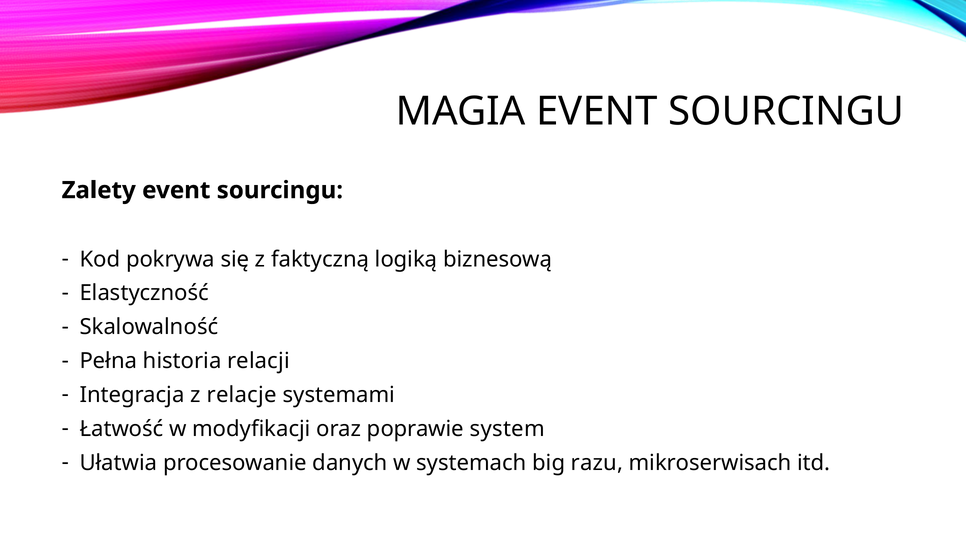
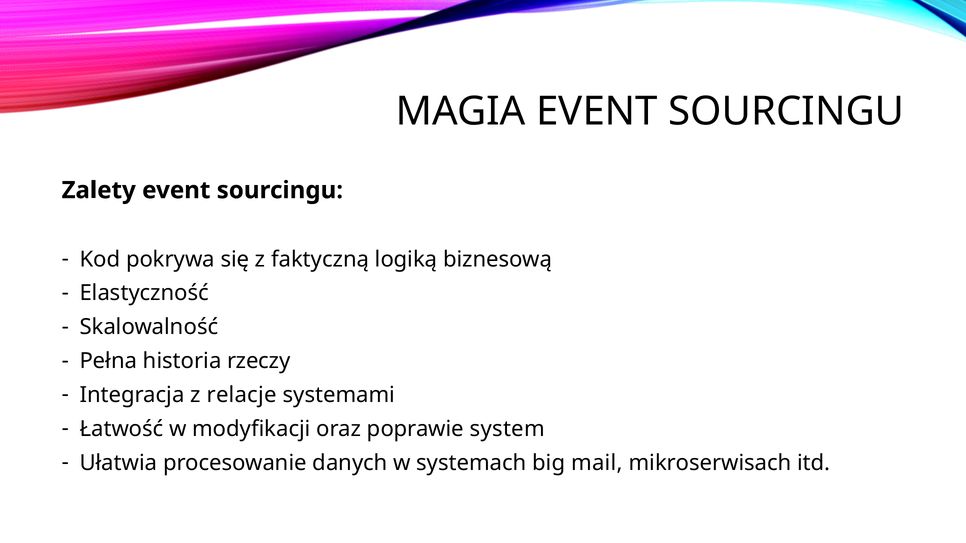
relacji: relacji -> rzeczy (259, 361)
razu: razu -> mail (597, 463)
